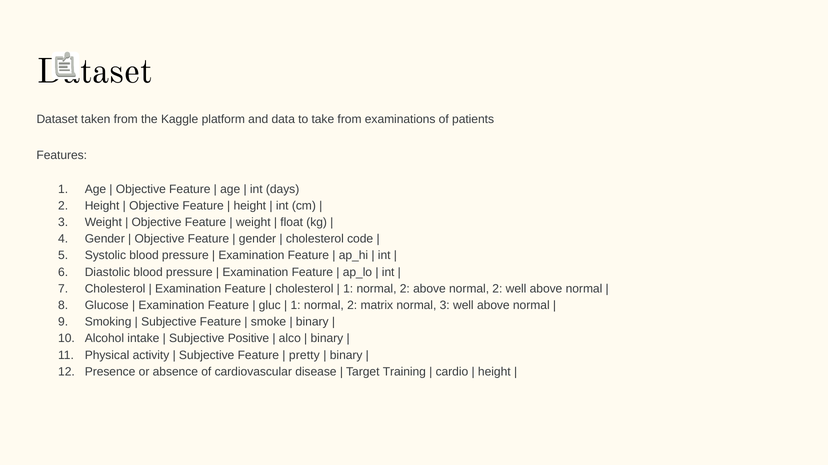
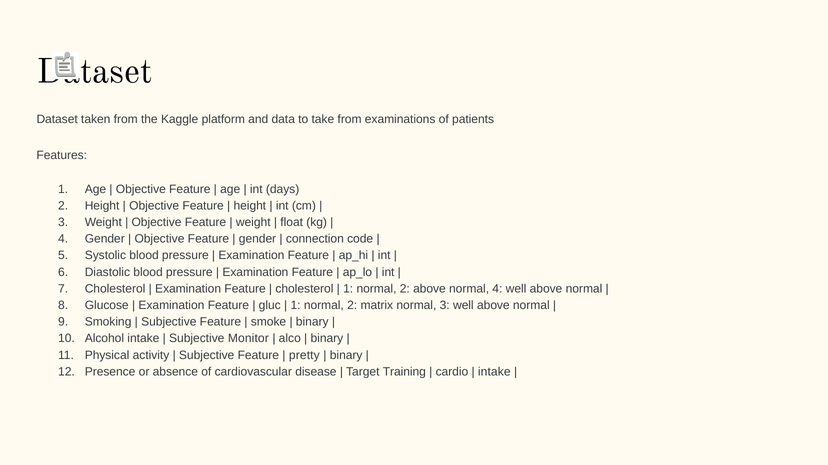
cholesterol: cholesterol -> connection (315, 239)
above normal 2: 2 -> 4 (497, 289)
Positive: Positive -> Monitor (248, 339)
height: height -> intake (494, 372)
